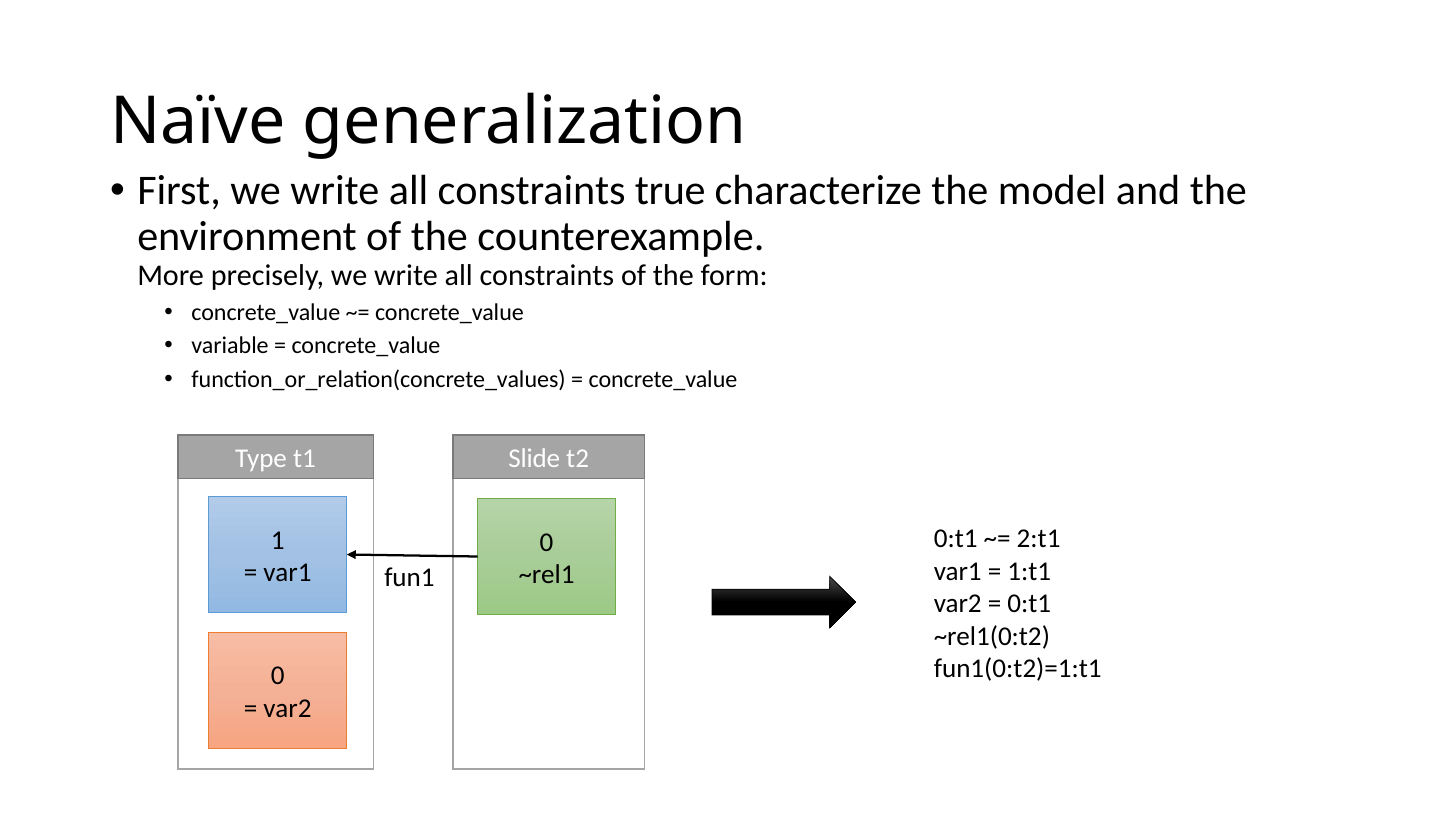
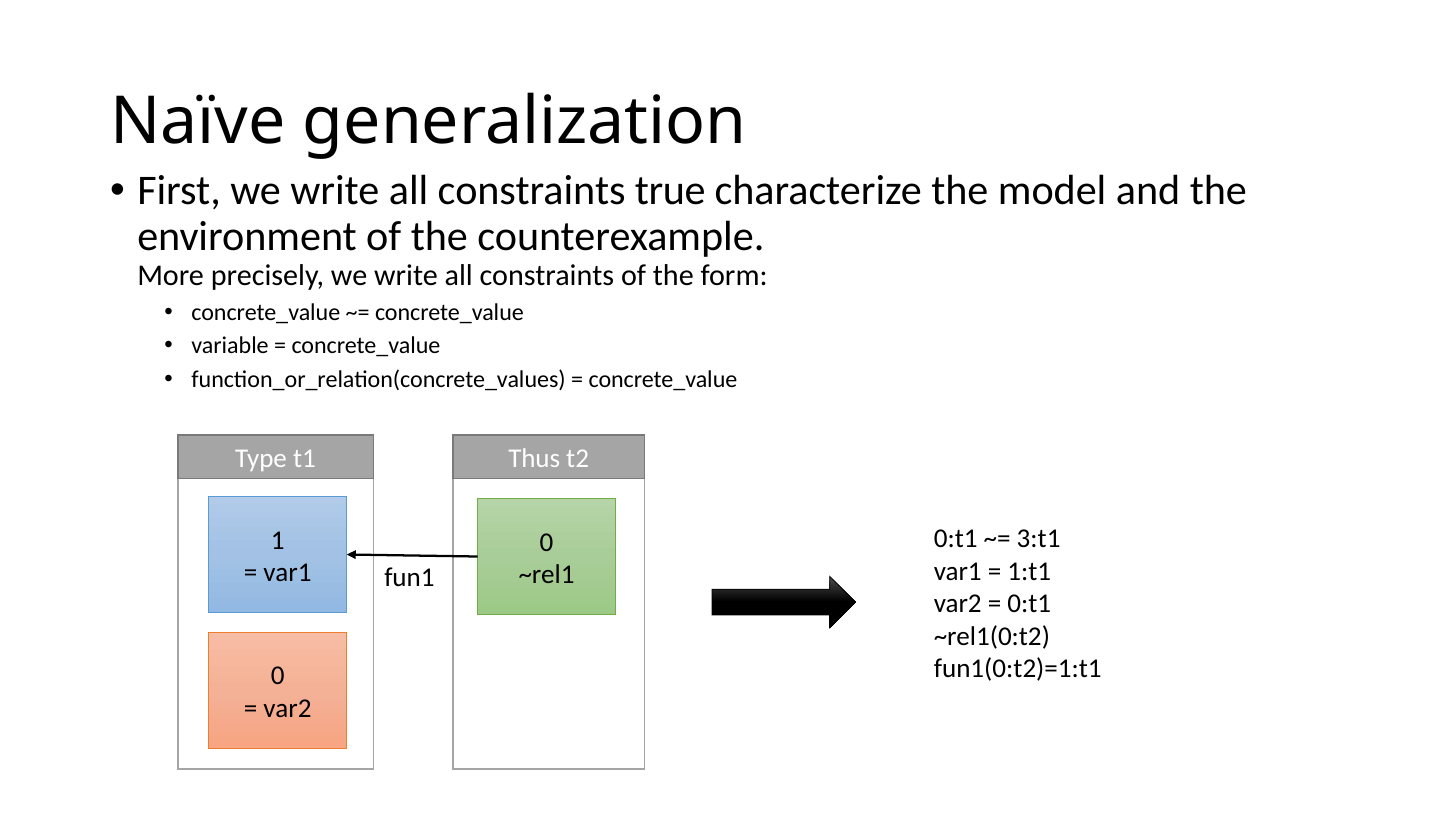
Slide: Slide -> Thus (534, 459)
2:t1: 2:t1 -> 3:t1 (1039, 539)
